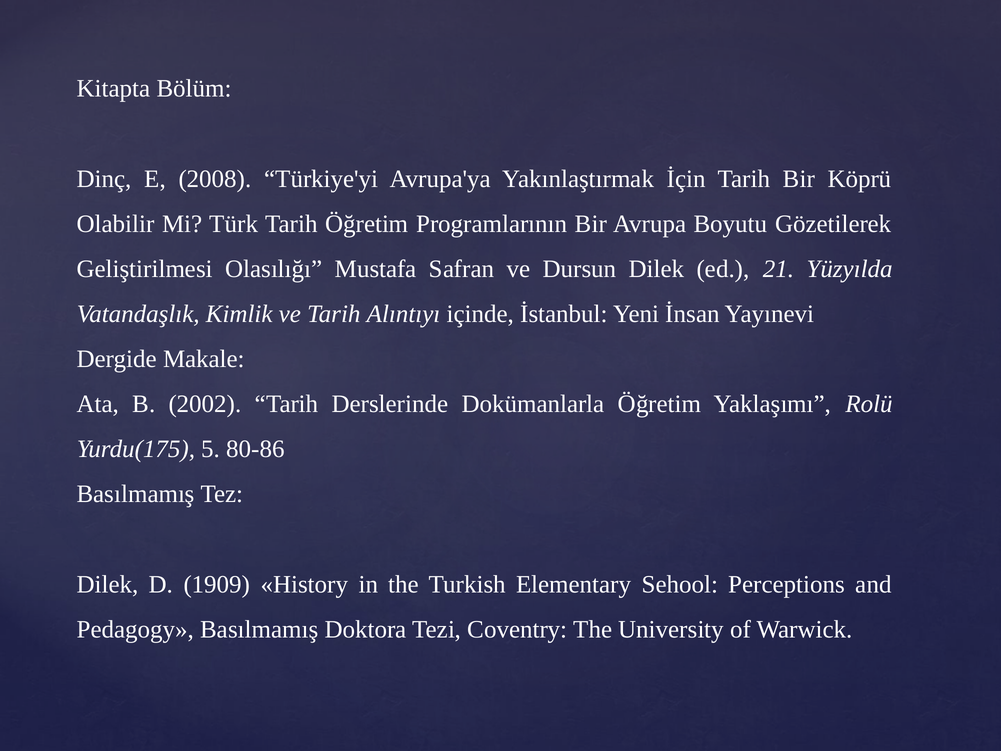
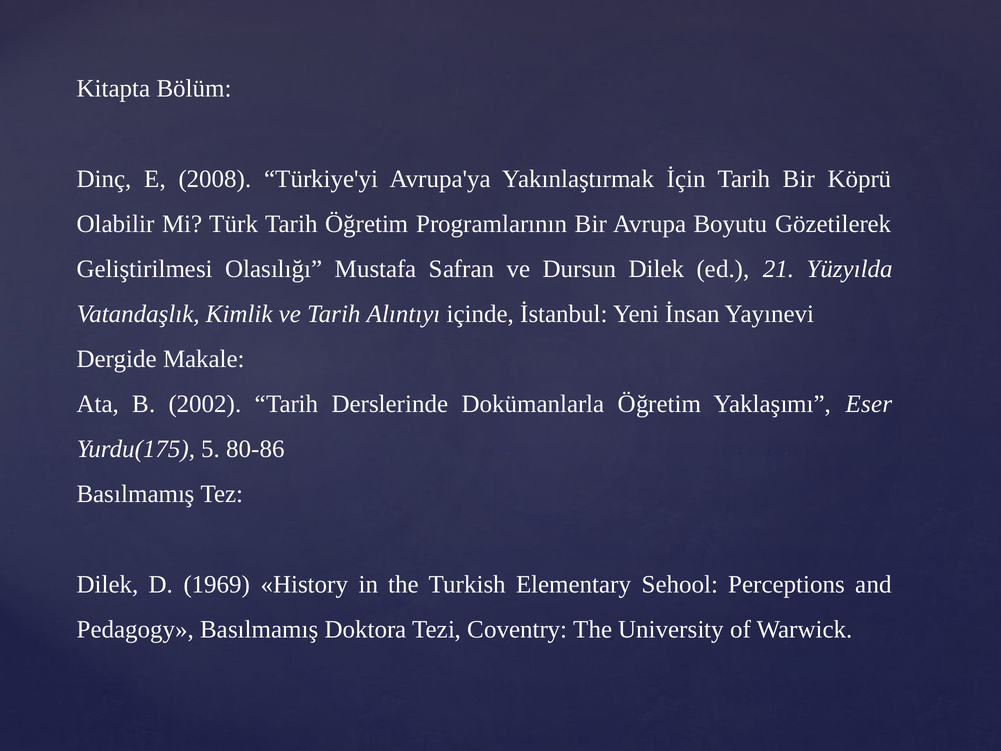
Rolü: Rolü -> Eser (869, 404)
1909: 1909 -> 1969 (217, 584)
